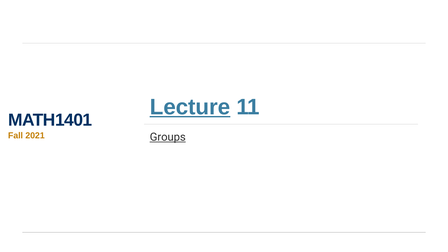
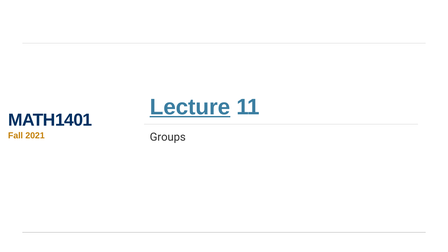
Groups underline: present -> none (168, 137)
